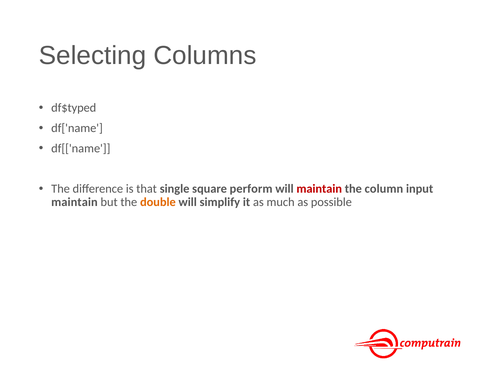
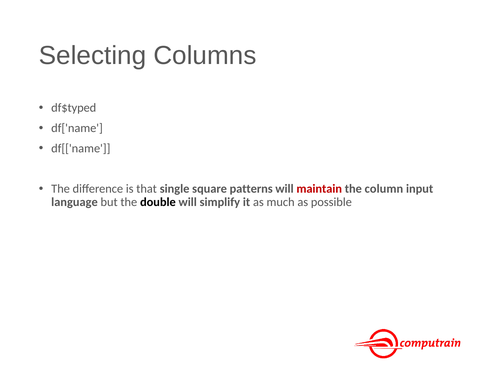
perform: perform -> patterns (251, 189)
maintain: maintain -> language (74, 202)
double colour: orange -> black (158, 202)
